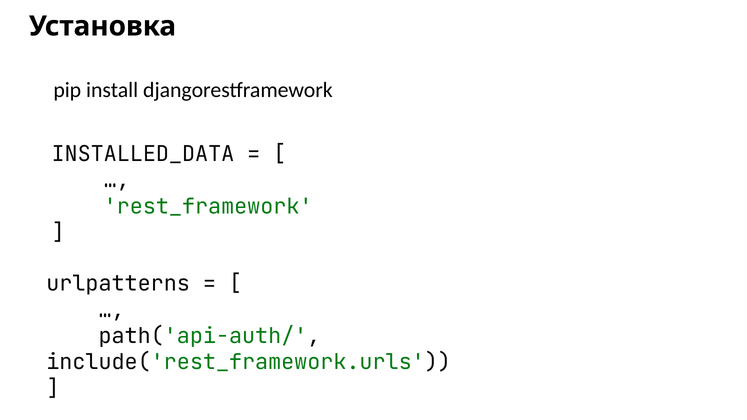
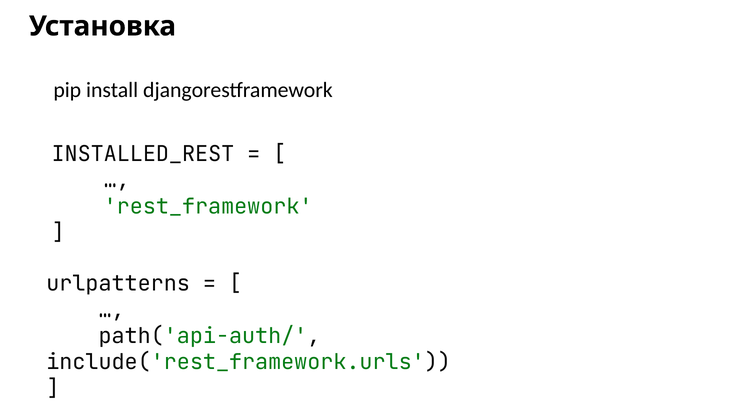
INSTALLED_DATA: INSTALLED_DATA -> INSTALLED_REST (143, 154)
